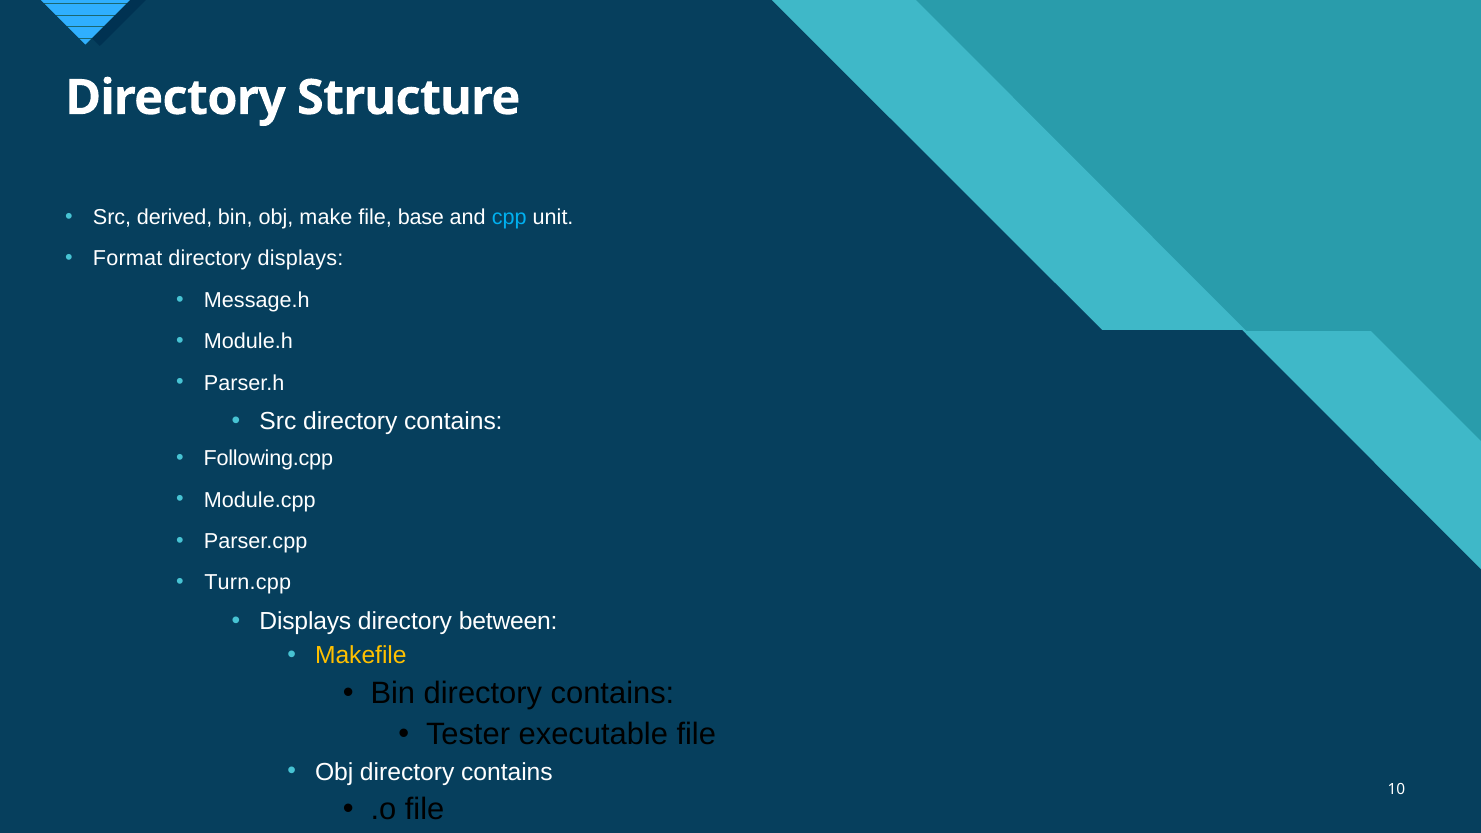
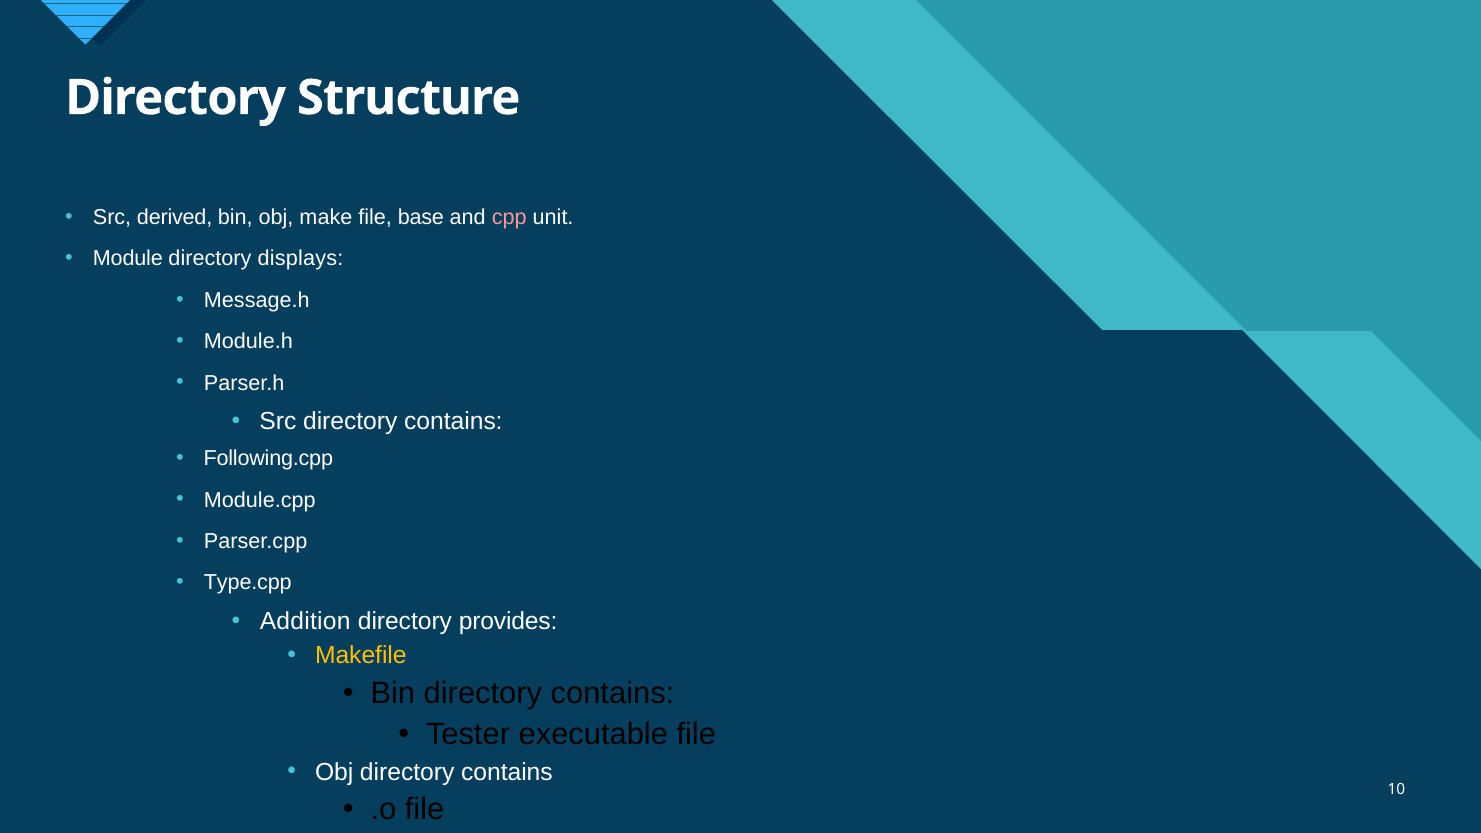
cpp colour: light blue -> pink (509, 217)
Format: Format -> Module (128, 259)
Turn.cpp: Turn.cpp -> Type.cpp (248, 583)
Displays: Displays -> Addition (305, 621)
between: between -> provides (508, 621)
